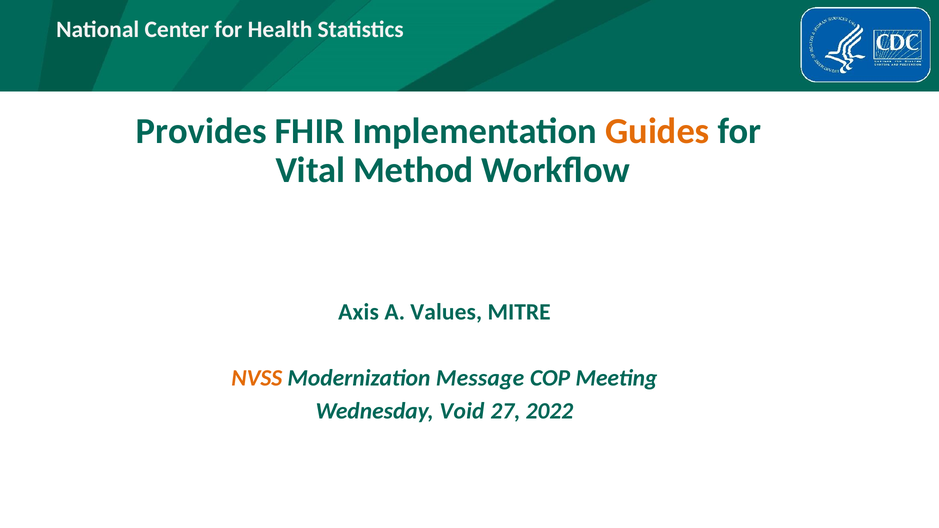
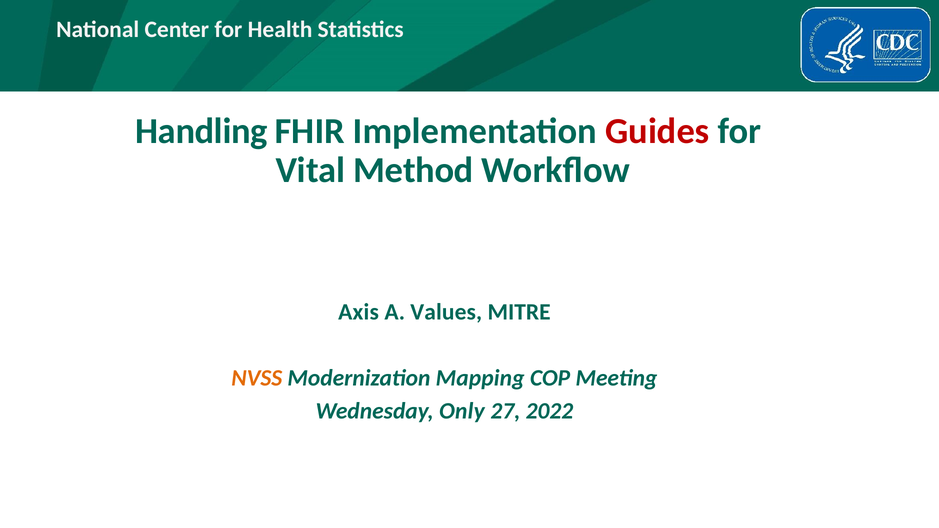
Provides: Provides -> Handling (201, 131)
Guides colour: orange -> red (657, 131)
Message: Message -> Mapping (480, 378)
Void: Void -> Only (462, 411)
